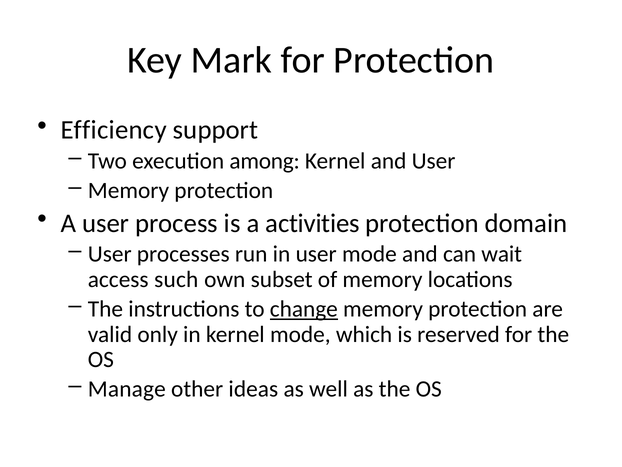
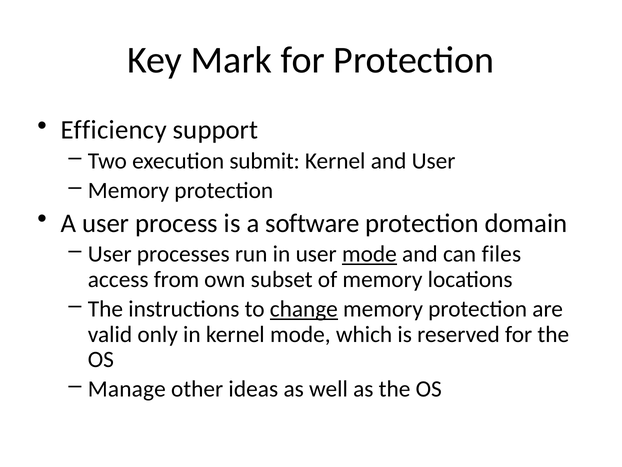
among: among -> submit (265, 161)
activities: activities -> software (313, 223)
mode underline: none -> present (369, 254)
wait: wait -> files (501, 254)
such: such -> from (177, 279)
